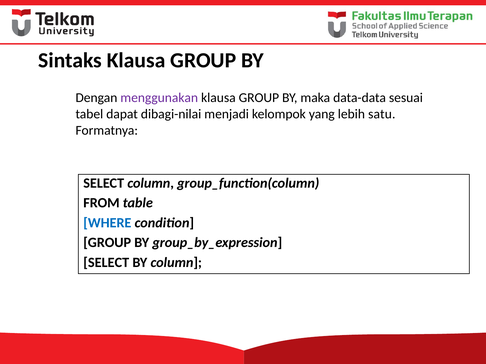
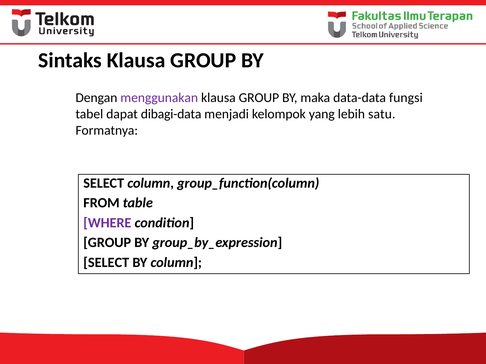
sesuai: sesuai -> fungsi (406, 98)
dibagi-nilai: dibagi-nilai -> dibagi-data (171, 114)
WHERE colour: blue -> purple (107, 223)
